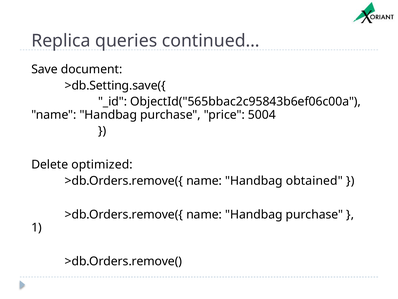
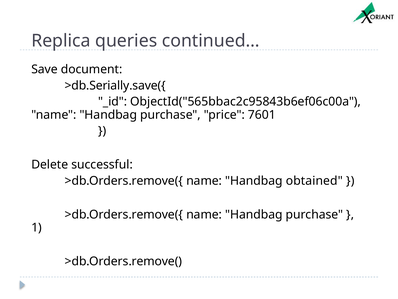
>db.Setting.save({: >db.Setting.save({ -> >db.Serially.save({ (115, 85)
5004: 5004 -> 7601 (262, 115)
optimized: optimized -> successful (102, 164)
